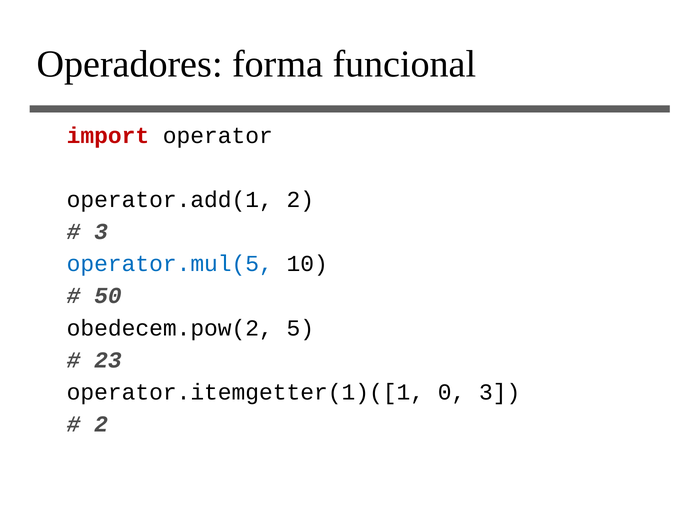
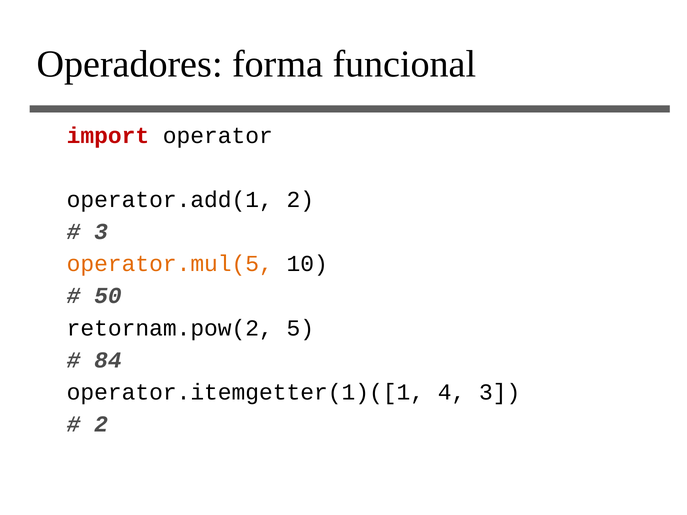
operator.mul(5 colour: blue -> orange (170, 264)
obedecem.pow(2: obedecem.pow(2 -> retornam.pow(2 (170, 328)
23: 23 -> 84 (108, 360)
0: 0 -> 4 (452, 392)
